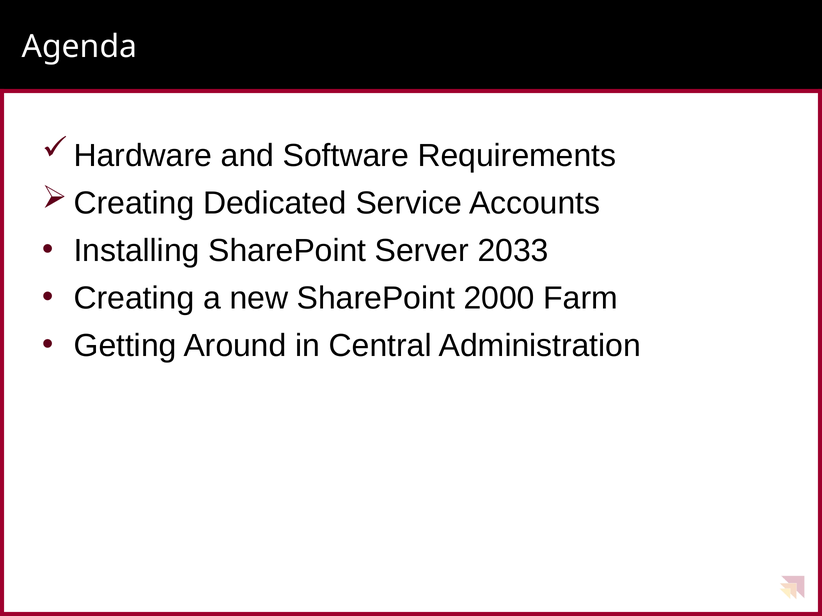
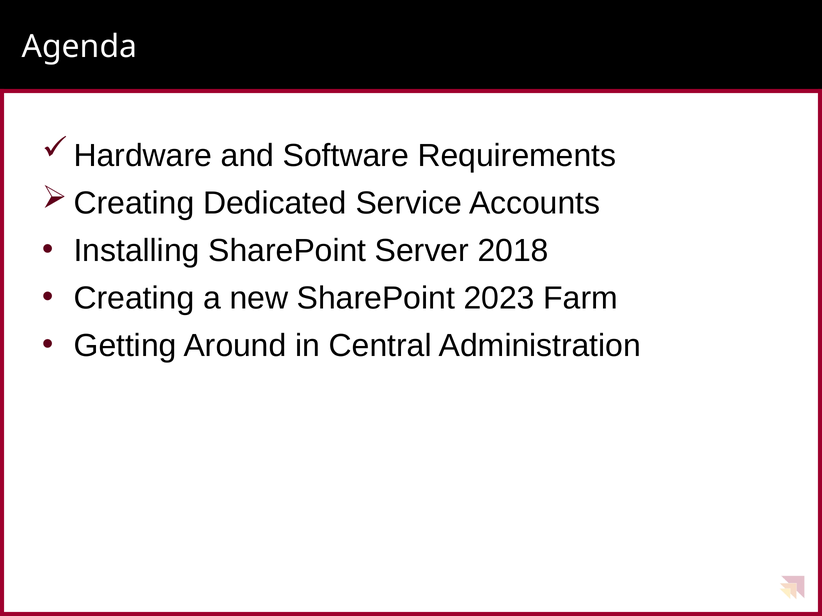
2033: 2033 -> 2018 (513, 251)
2000: 2000 -> 2023 (499, 298)
